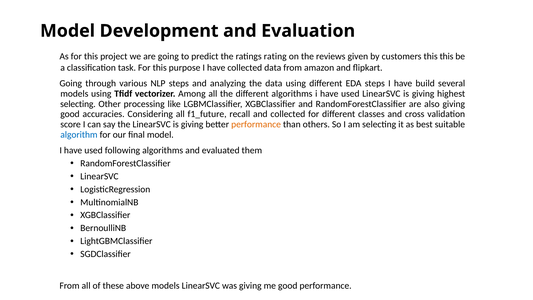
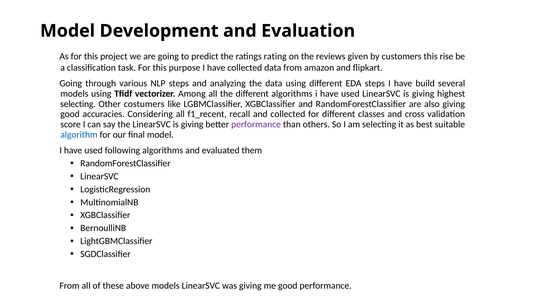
this this: this -> rise (447, 56)
processing: processing -> costumers (144, 104)
f1_future: f1_future -> f1_recent (207, 114)
performance colour: orange -> purple (256, 124)
